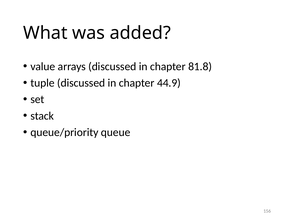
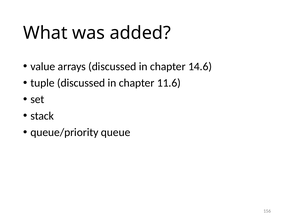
81.8: 81.8 -> 14.6 (200, 66)
44.9: 44.9 -> 11.6 (169, 83)
